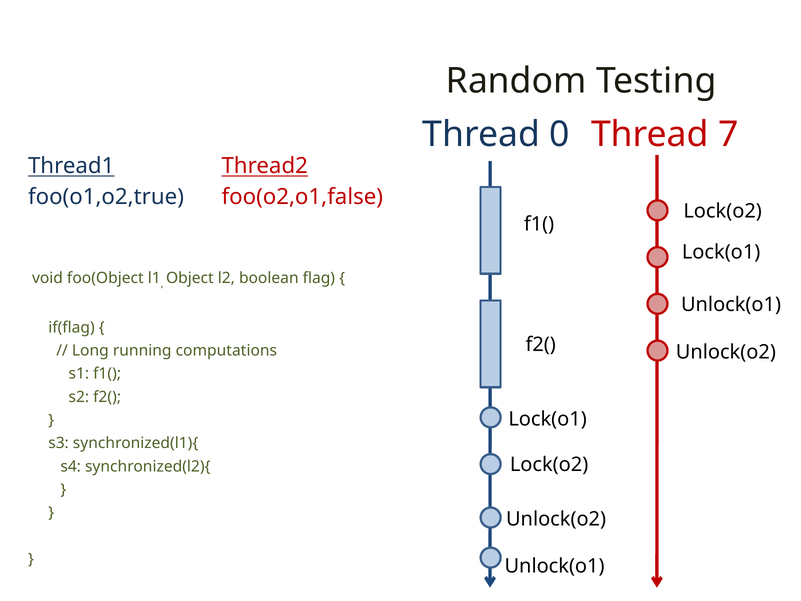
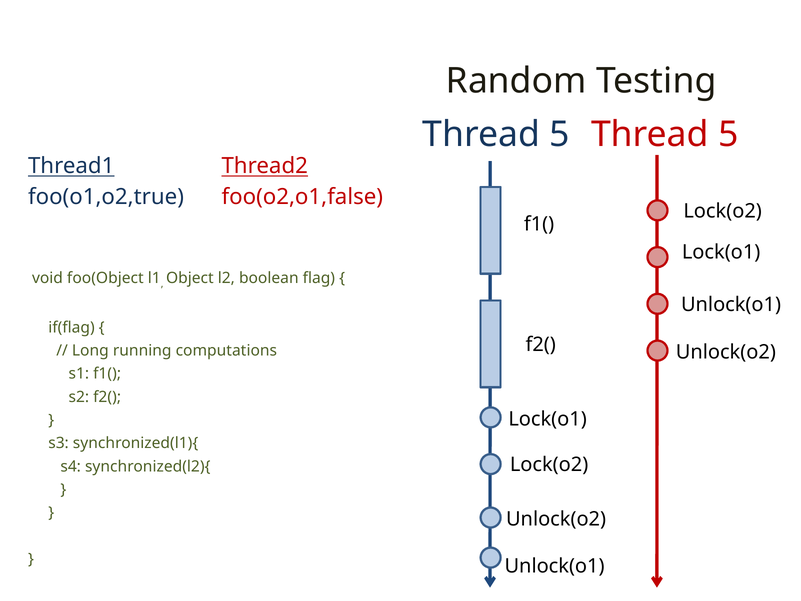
0: 0 -> 5 (560, 135)
7: 7 -> 5 (728, 135)
